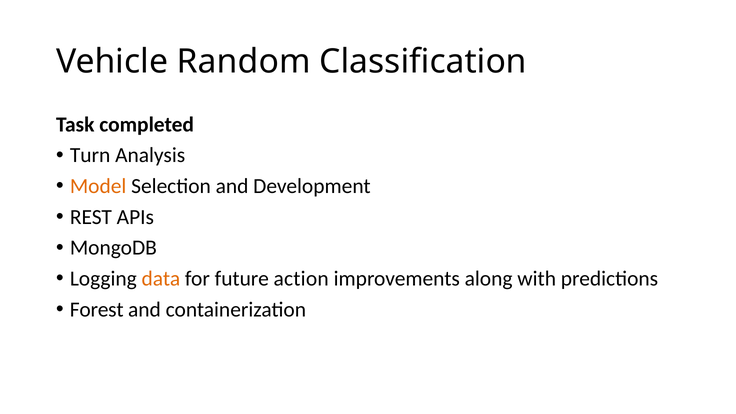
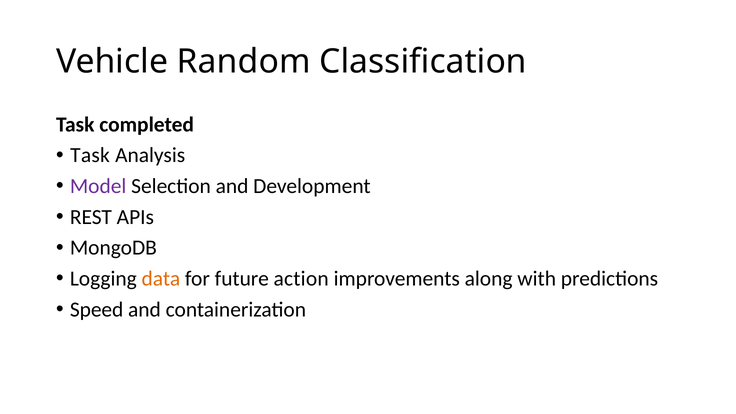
Turn: Turn -> Task (90, 155)
Model colour: orange -> purple (98, 186)
Forest: Forest -> Speed (97, 310)
